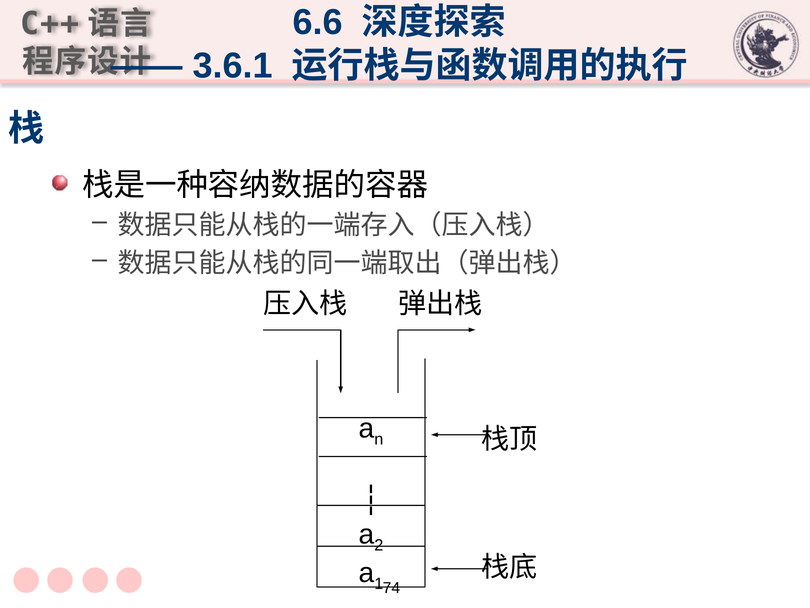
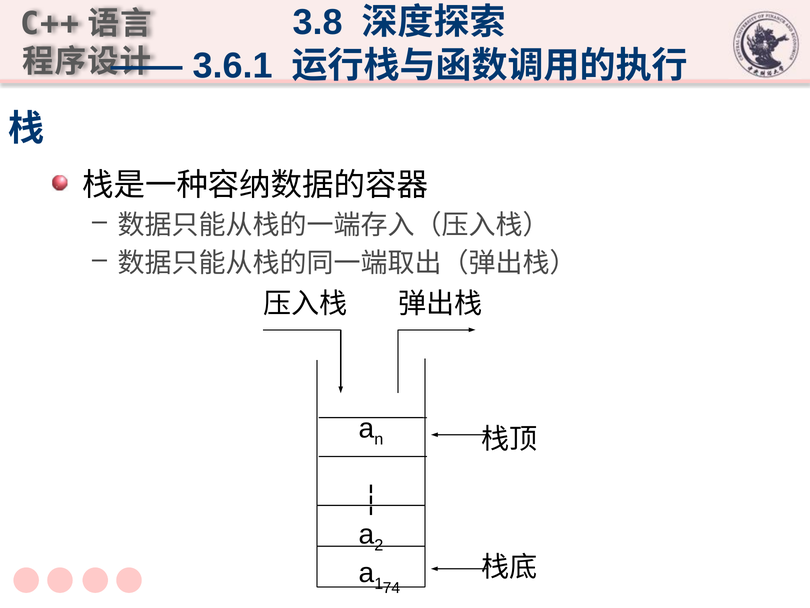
6.6: 6.6 -> 3.8 (318, 22)
